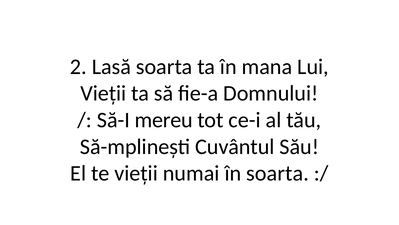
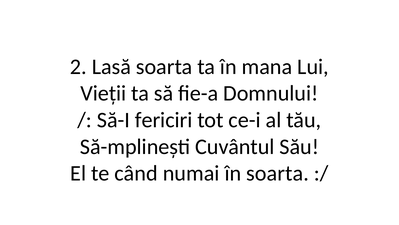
mereu: mereu -> fericiri (164, 120)
te vieții: vieții -> când (136, 173)
